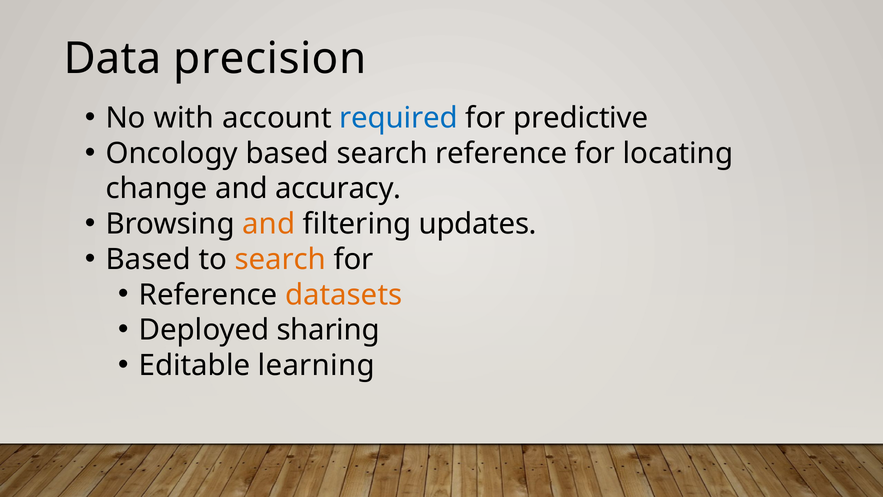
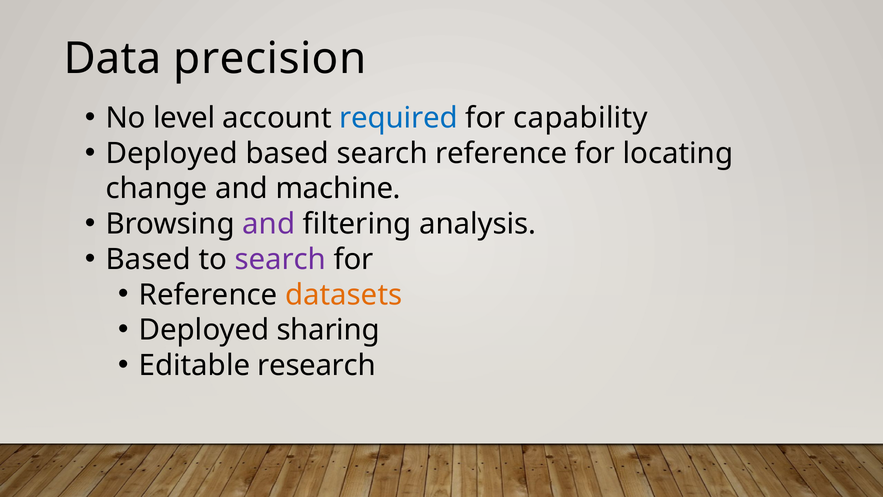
with: with -> level (184, 118)
predictive: predictive -> capability (581, 118)
Oncology: Oncology -> Deployed (172, 153)
accuracy: accuracy -> machine (338, 189)
and colour: orange -> purple (269, 224)
updates: updates -> analysis (478, 224)
search colour: orange -> purple (280, 259)
learning: learning -> research (317, 365)
